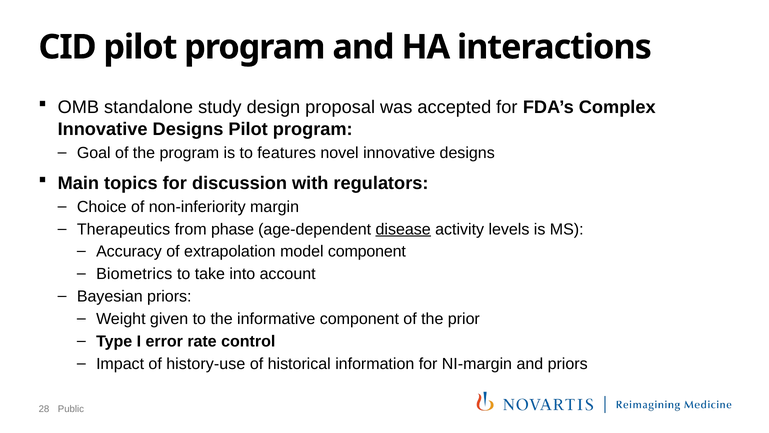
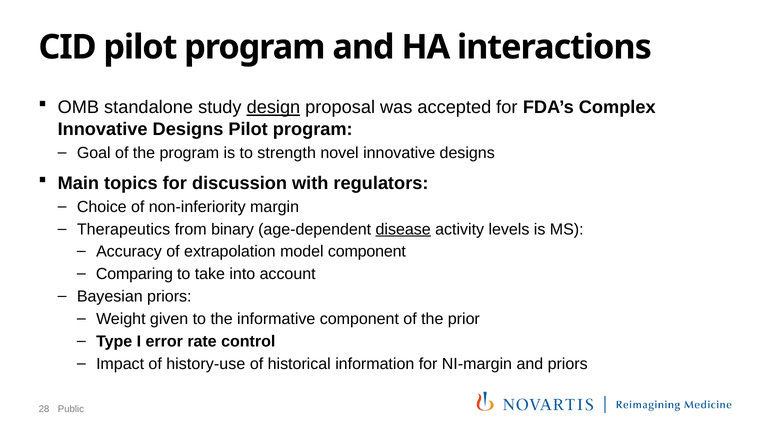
design underline: none -> present (273, 107)
features: features -> strength (287, 153)
phase: phase -> binary (233, 229)
Biometrics: Biometrics -> Comparing (134, 274)
